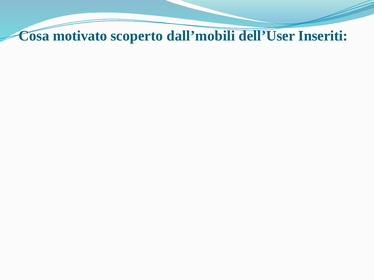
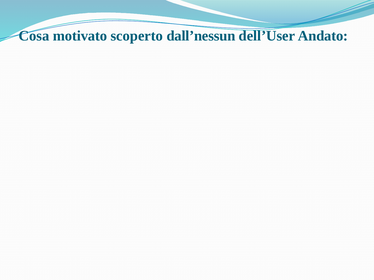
dall’mobili: dall’mobili -> dall’nessun (201, 36)
Inseriti: Inseriti -> Andato (323, 36)
